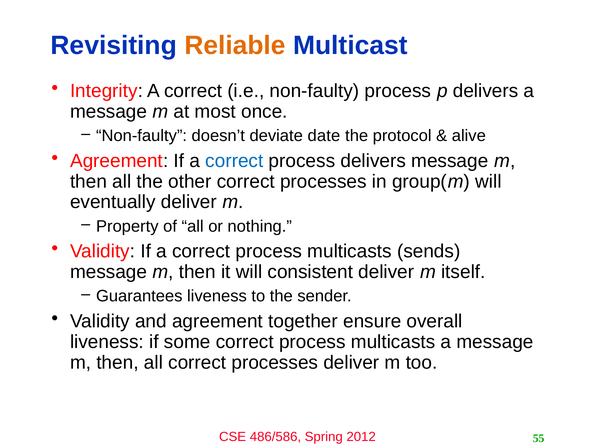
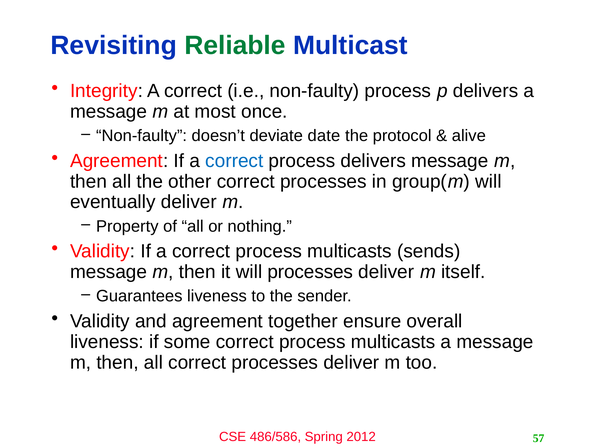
Reliable colour: orange -> green (235, 45)
will consistent: consistent -> processes (310, 271)
55: 55 -> 57 (539, 438)
